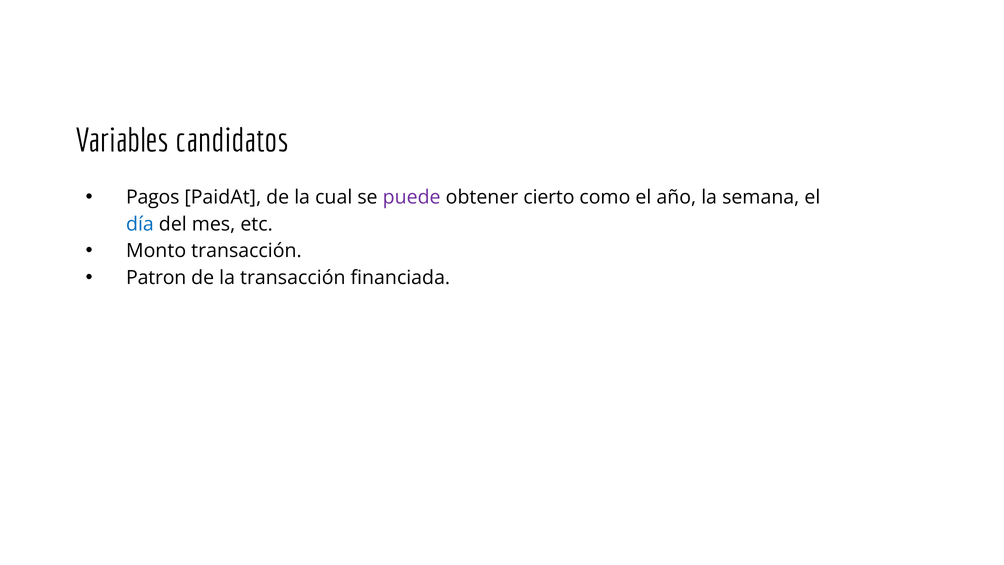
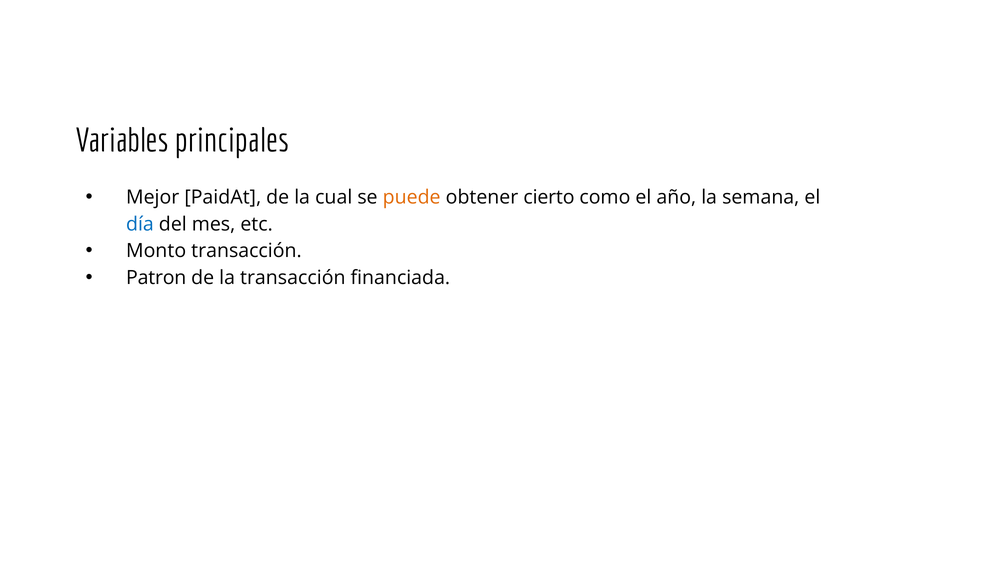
candidatos: candidatos -> principales (232, 141)
Pagos: Pagos -> Mejor (153, 197)
puede colour: purple -> orange (412, 197)
